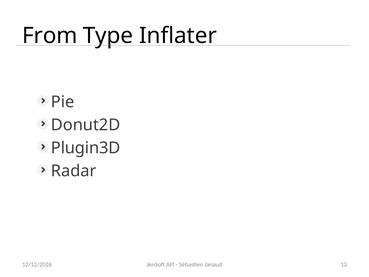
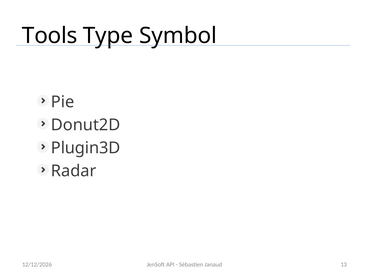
From: From -> Tools (50, 36)
Inflater: Inflater -> Symbol (178, 36)
